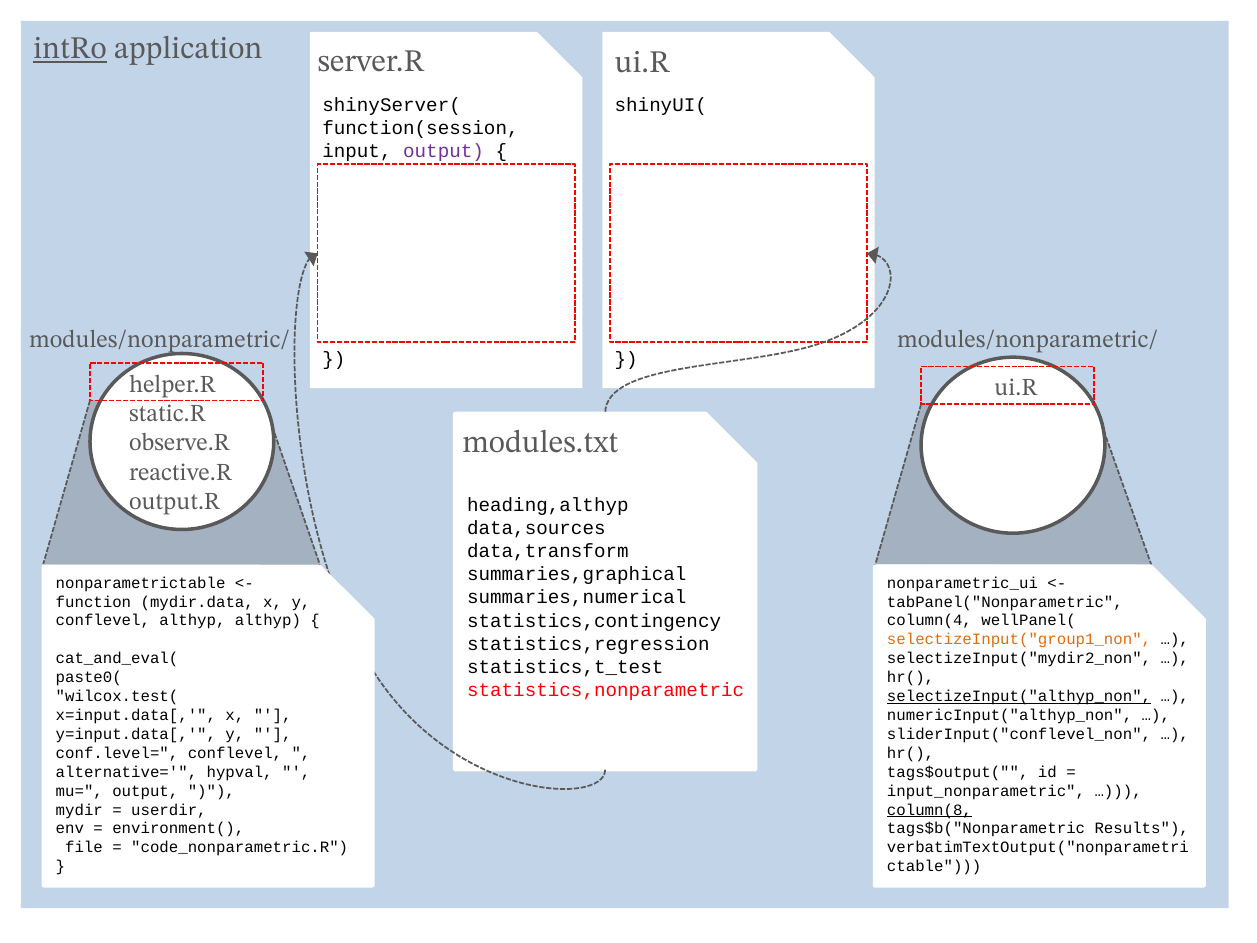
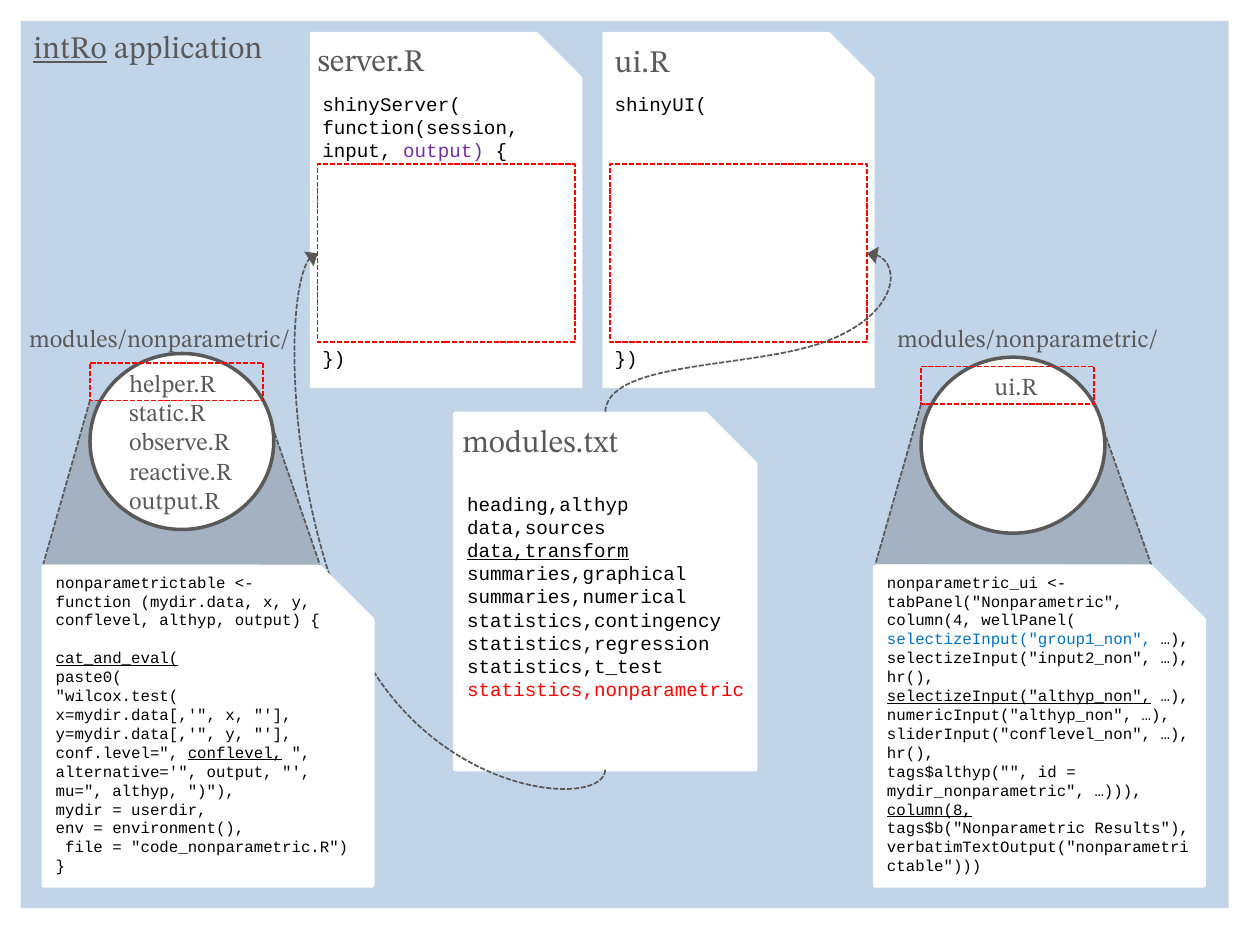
data,transform underline: none -> present (548, 551)
althyp althyp: althyp -> output (268, 621)
selectizeInput("group1_non colour: orange -> blue (1019, 639)
cat_and_eval( underline: none -> present (117, 658)
selectizeInput("mydir2_non: selectizeInput("mydir2_non -> selectizeInput("input2_non (1019, 658)
x=input.data[: x=input.data[ -> x=mydir.data[ (136, 715)
y=input.data[: y=input.data[ -> y=mydir.data[ (136, 734)
conflevel underline: none -> present (235, 753)
alternative= hypval: hypval -> output (240, 772)
tags$output(: tags$output( -> tags$althyp( (958, 772)
mu= output: output -> althyp (145, 791)
input_nonparametric: input_nonparametric -> mydir_nonparametric (986, 791)
